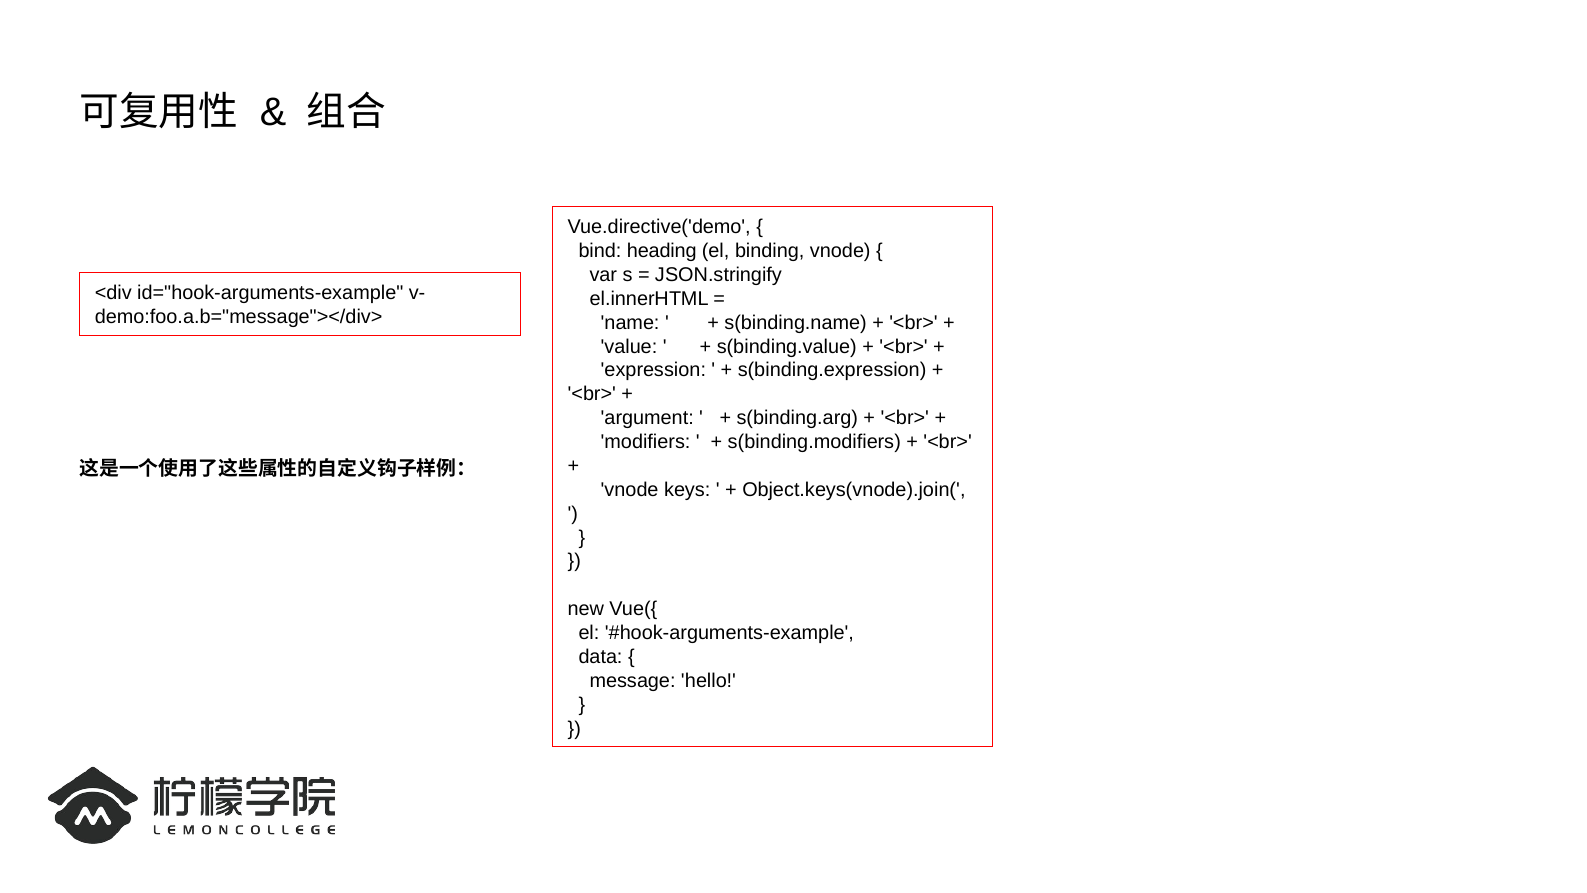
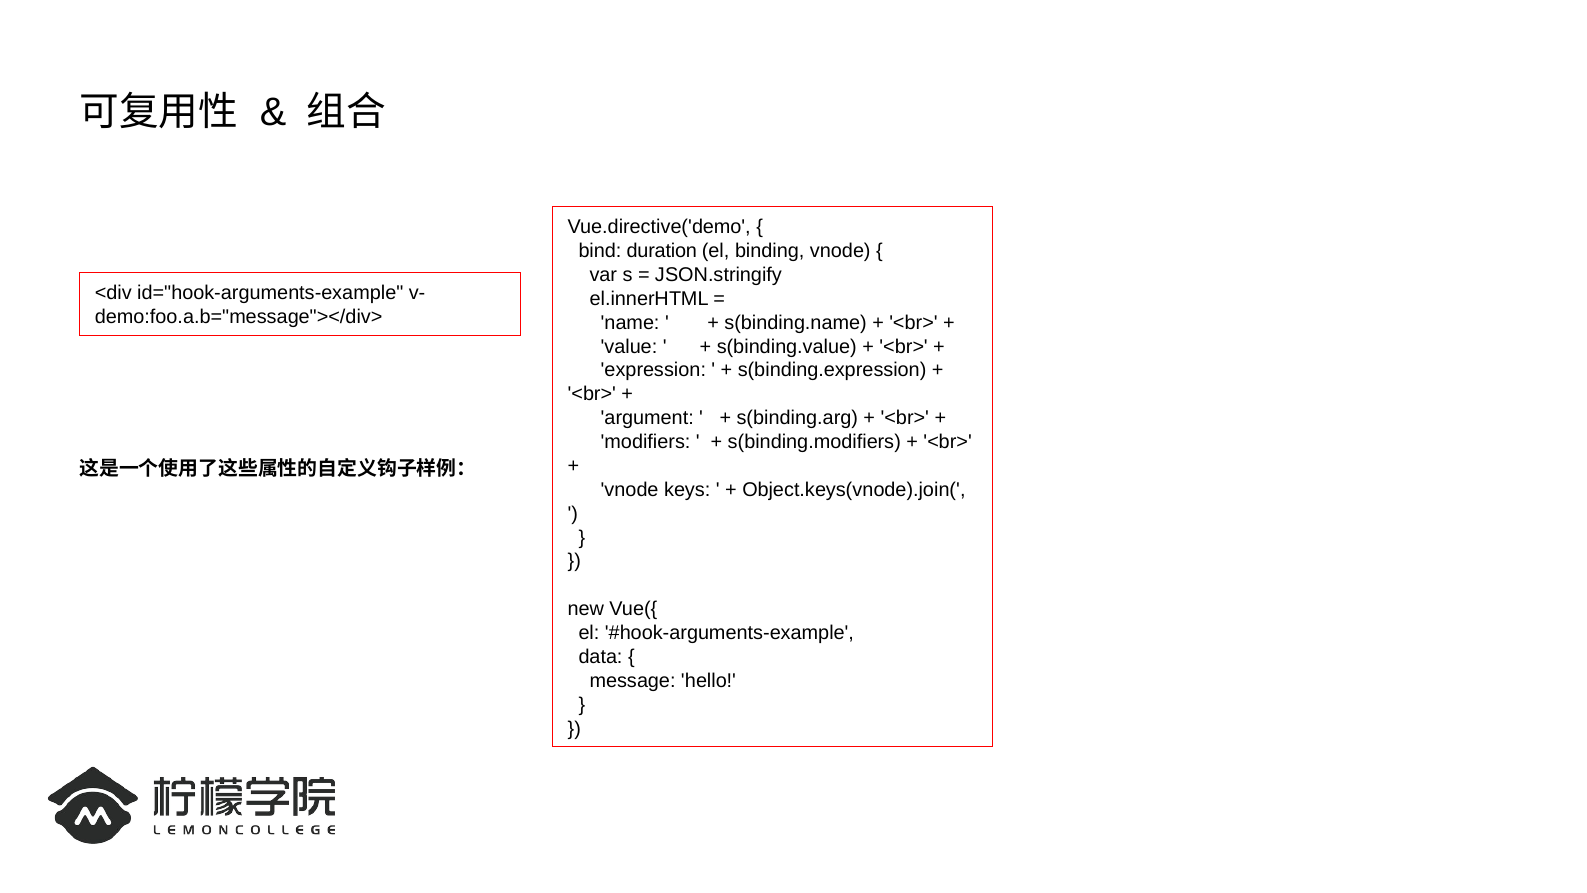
heading: heading -> duration (662, 251)
